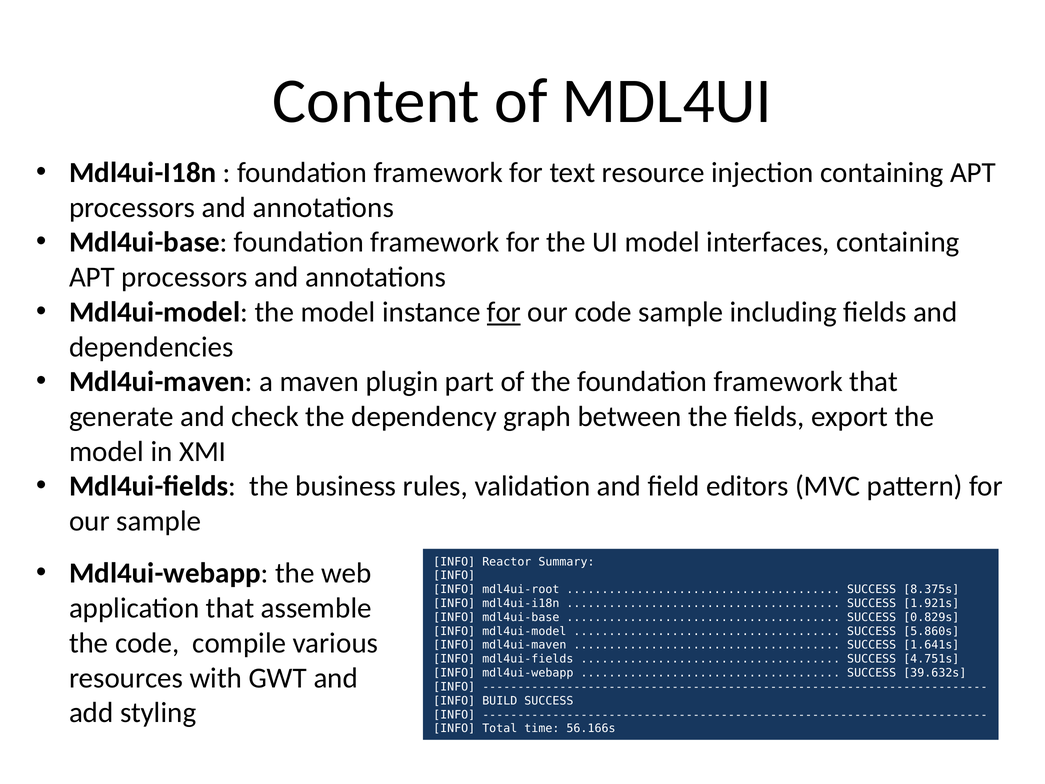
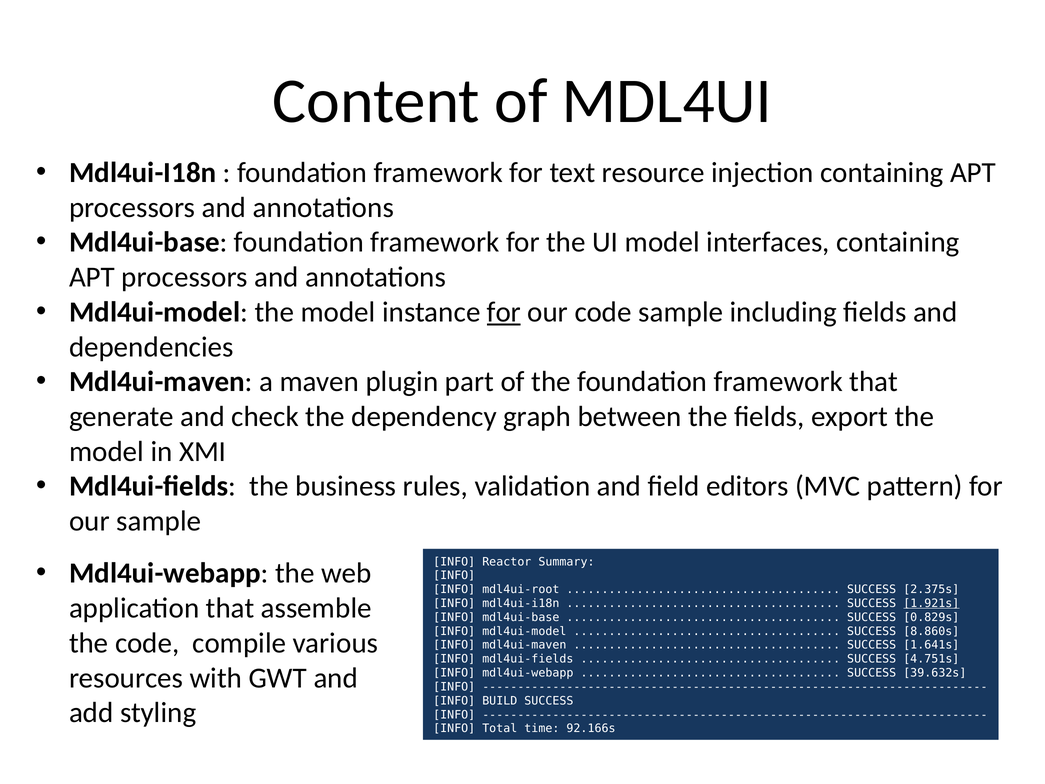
8.375s: 8.375s -> 2.375s (931, 589)
1.921s underline: none -> present (931, 603)
5.860s: 5.860s -> 8.860s (931, 631)
56.166s: 56.166s -> 92.166s (591, 728)
